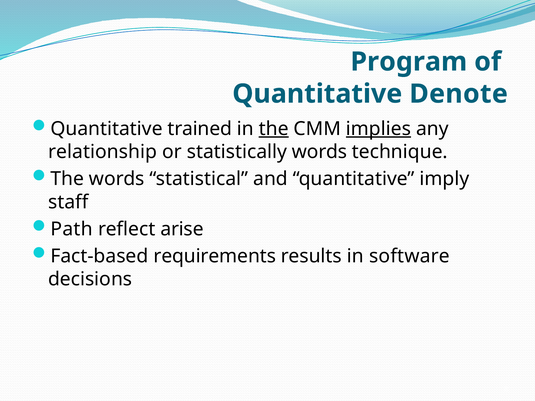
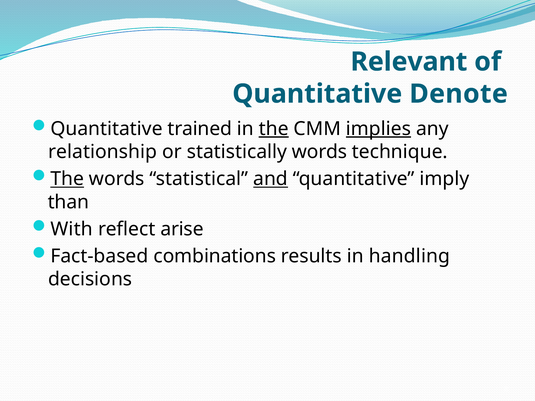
Program: Program -> Relevant (409, 62)
The underline: none -> present (67, 179)
and underline: none -> present (271, 179)
staff: staff -> than (68, 202)
Path: Path -> With (72, 229)
requirements: requirements -> combinations (215, 256)
software: software -> handling (409, 256)
